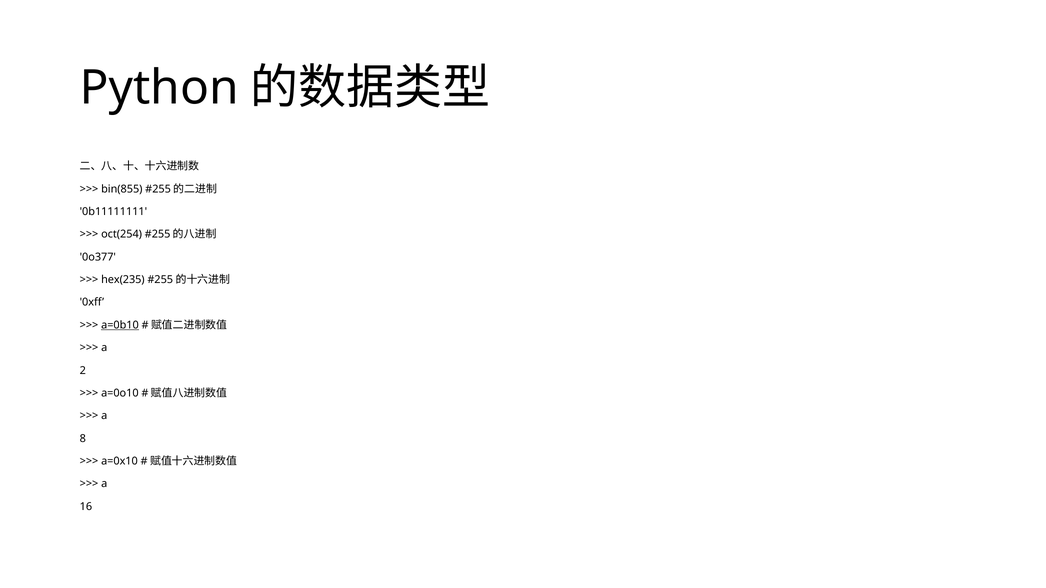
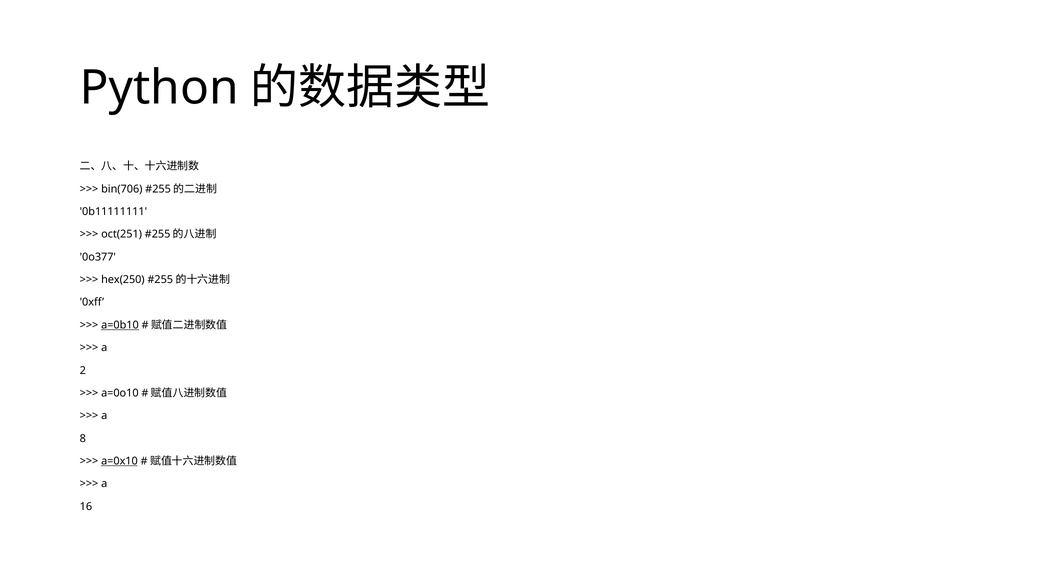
bin(855: bin(855 -> bin(706 (122, 189)
oct(254: oct(254 -> oct(251 (122, 234)
hex(235: hex(235 -> hex(250 (123, 280)
a=0x10 underline: none -> present (119, 461)
